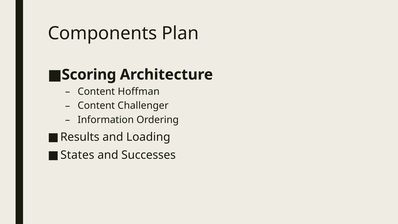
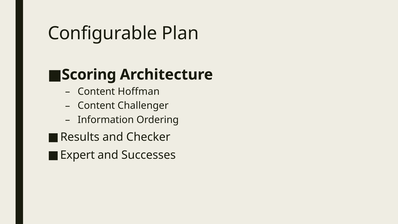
Components: Components -> Configurable (102, 33)
Loading: Loading -> Checker (148, 137)
States: States -> Expert (77, 155)
